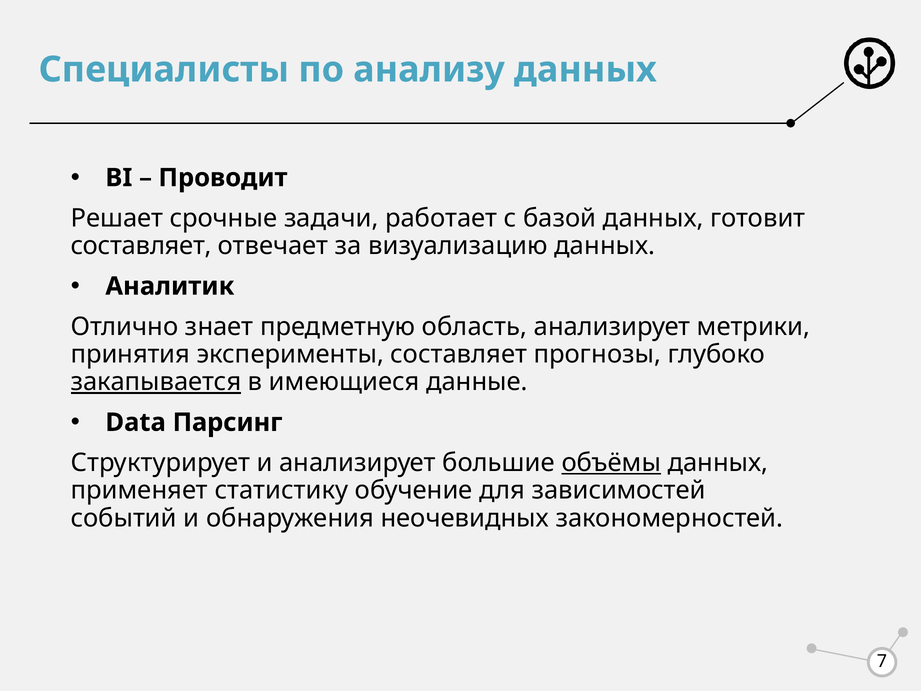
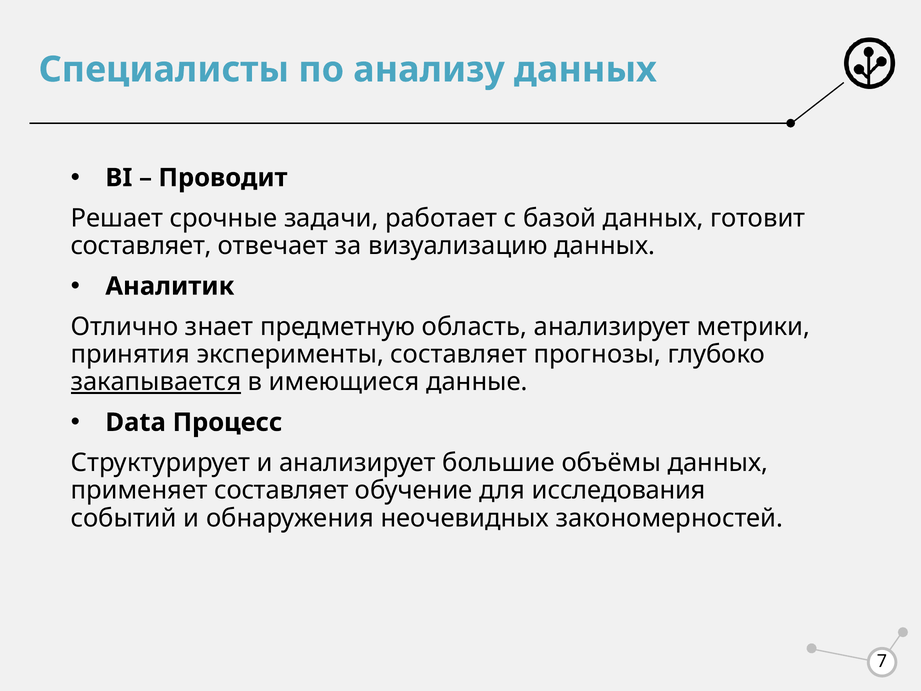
Парсинг: Парсинг -> Процесс (227, 422)
объёмы underline: present -> none (611, 463)
применяет статистику: статистику -> составляет (281, 490)
зависимостей: зависимостей -> исследования (619, 490)
